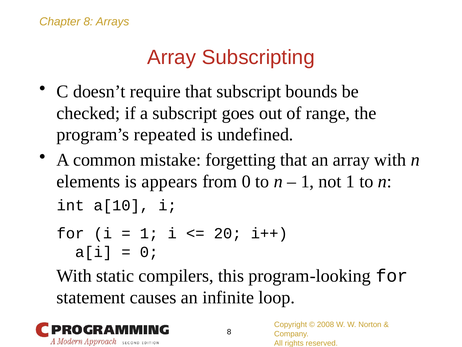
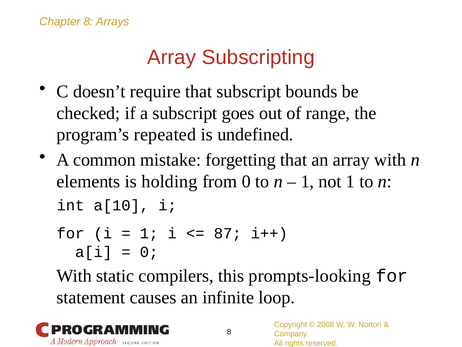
appears: appears -> holding (169, 181)
20: 20 -> 87 (228, 233)
program-looking: program-looking -> prompts-looking (310, 275)
